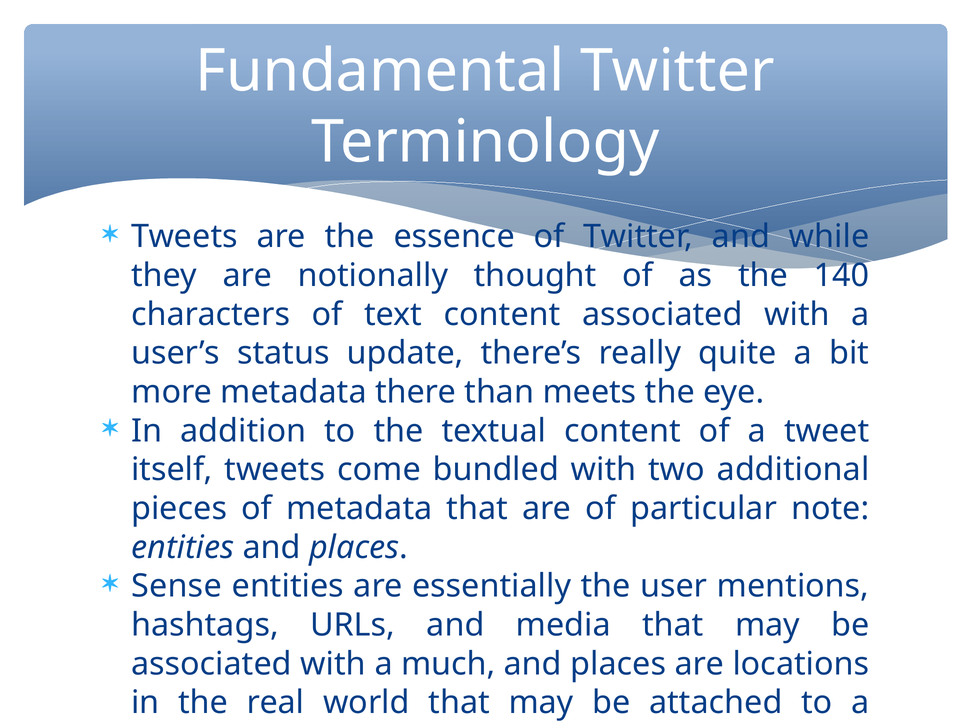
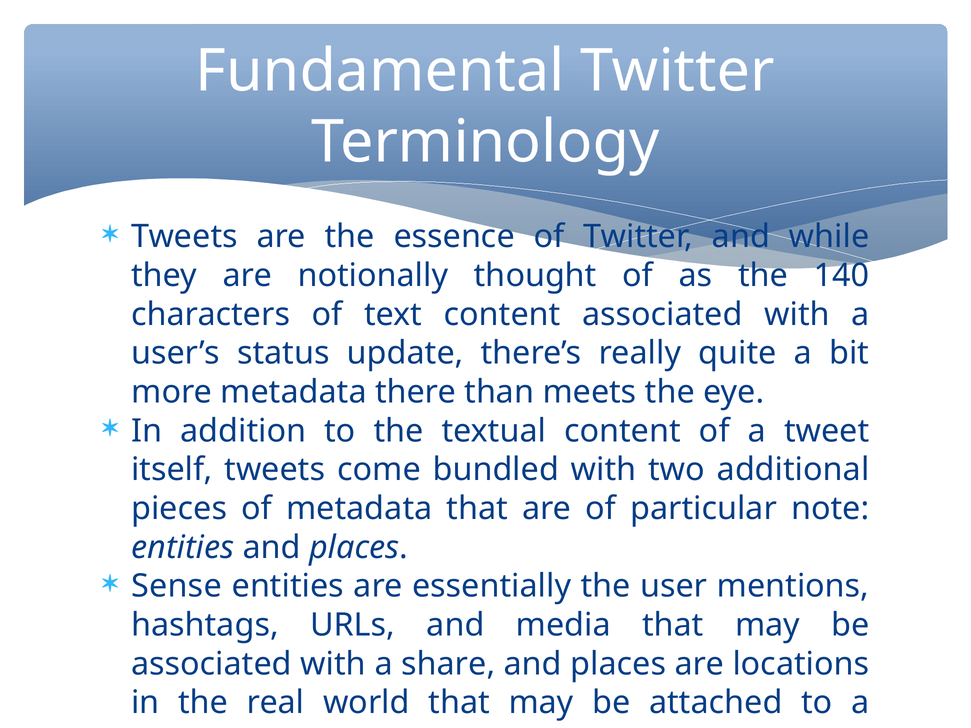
much: much -> share (448, 664)
